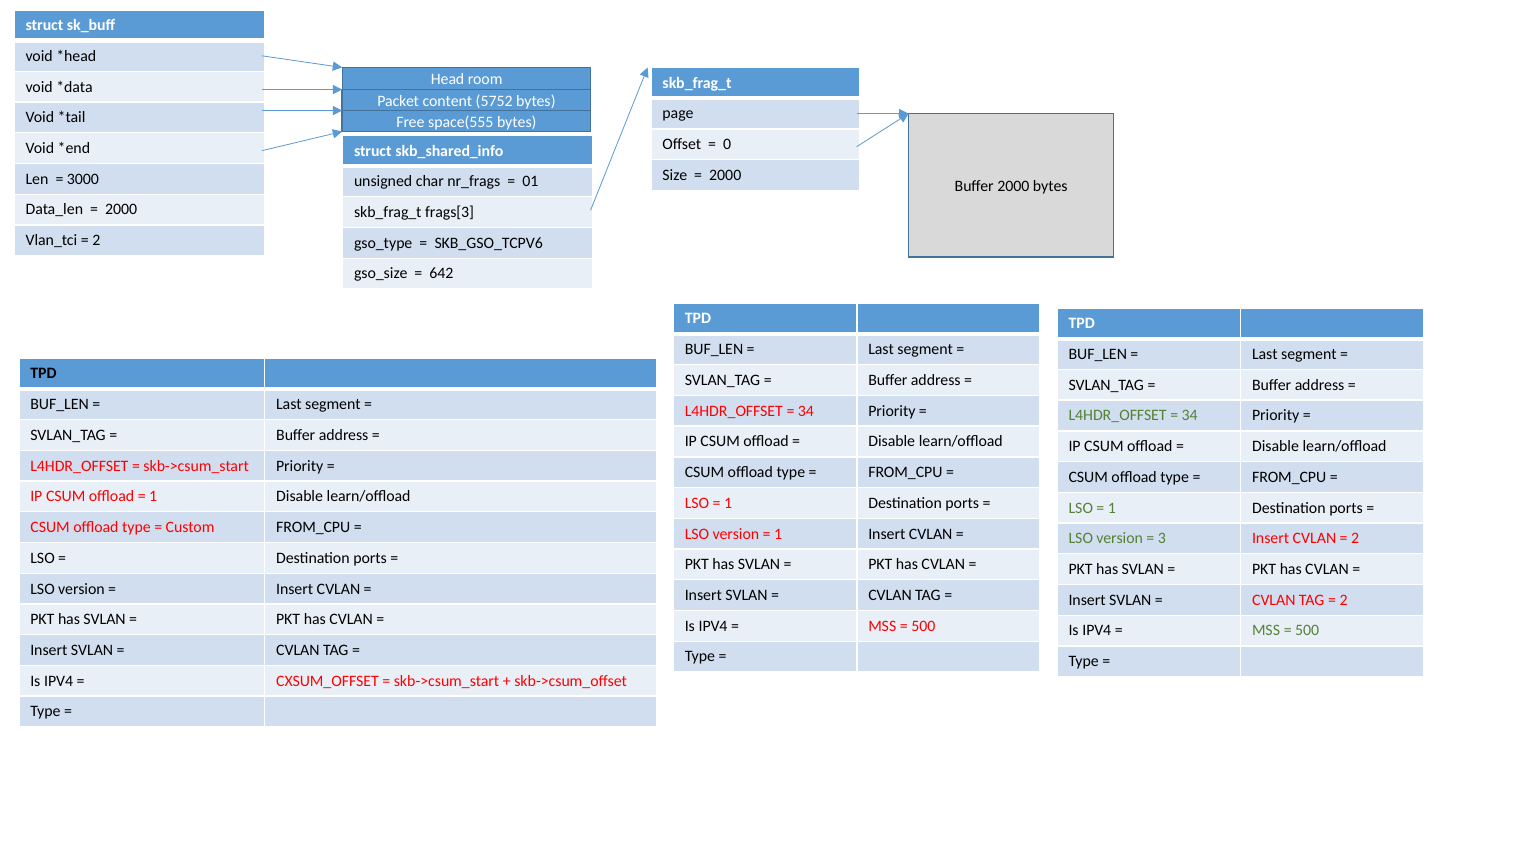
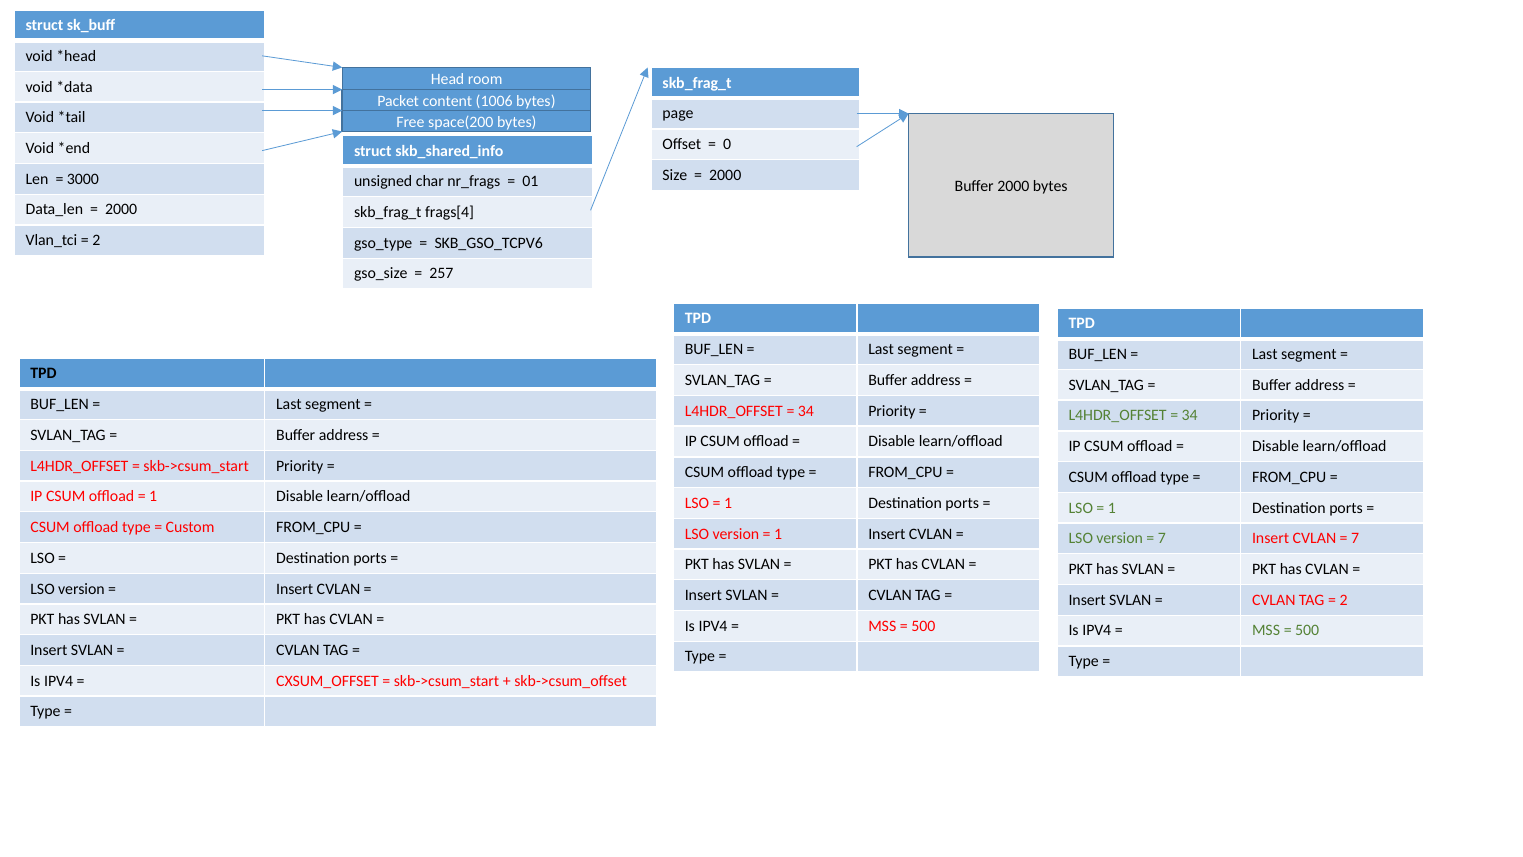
5752: 5752 -> 1006 (494, 101)
space(555: space(555 -> space(200 (461, 122)
frags[3: frags[3 -> frags[4 (450, 212)
642: 642 -> 257 (441, 274)
3: 3 -> 7 (1162, 538)
2: 2 -> 7 (1355, 538)
